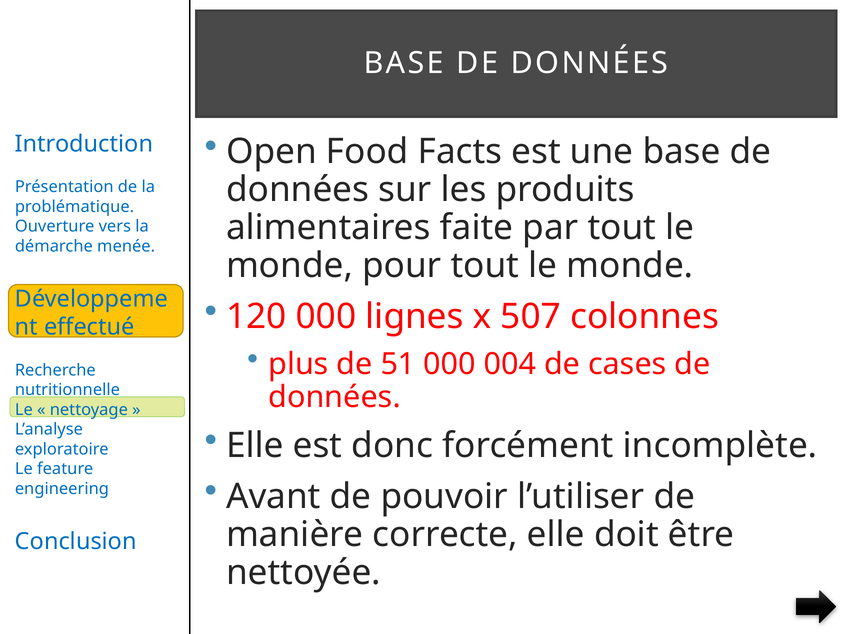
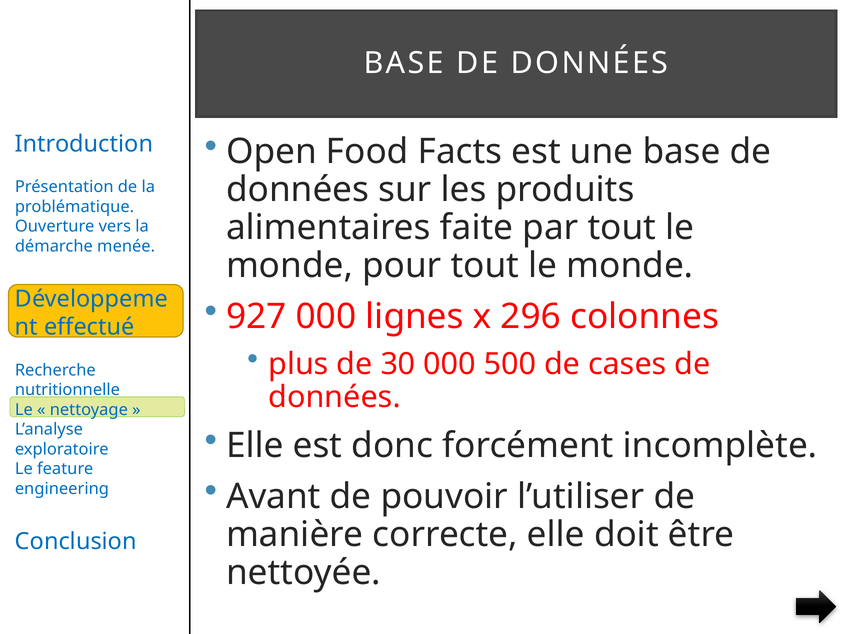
120: 120 -> 927 (256, 317)
507: 507 -> 296 (531, 317)
51: 51 -> 30 (398, 364)
004: 004 -> 500 (510, 364)
